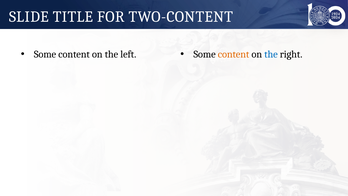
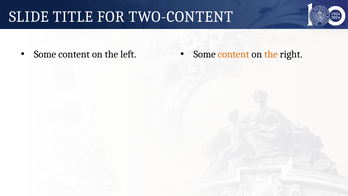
the colour: blue -> orange (271, 54)
